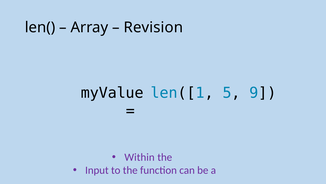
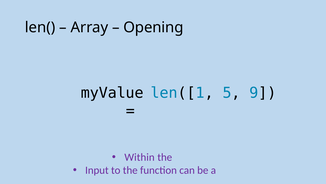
Revision: Revision -> Opening (153, 27)
